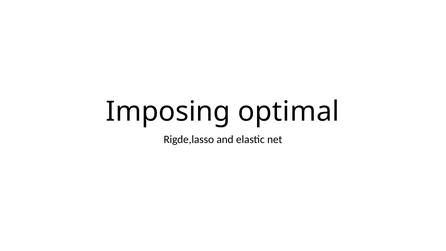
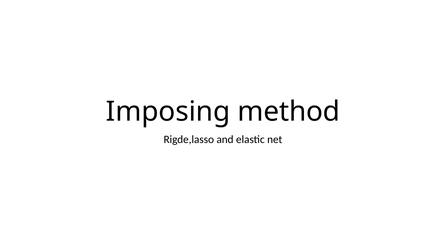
optimal: optimal -> method (289, 111)
